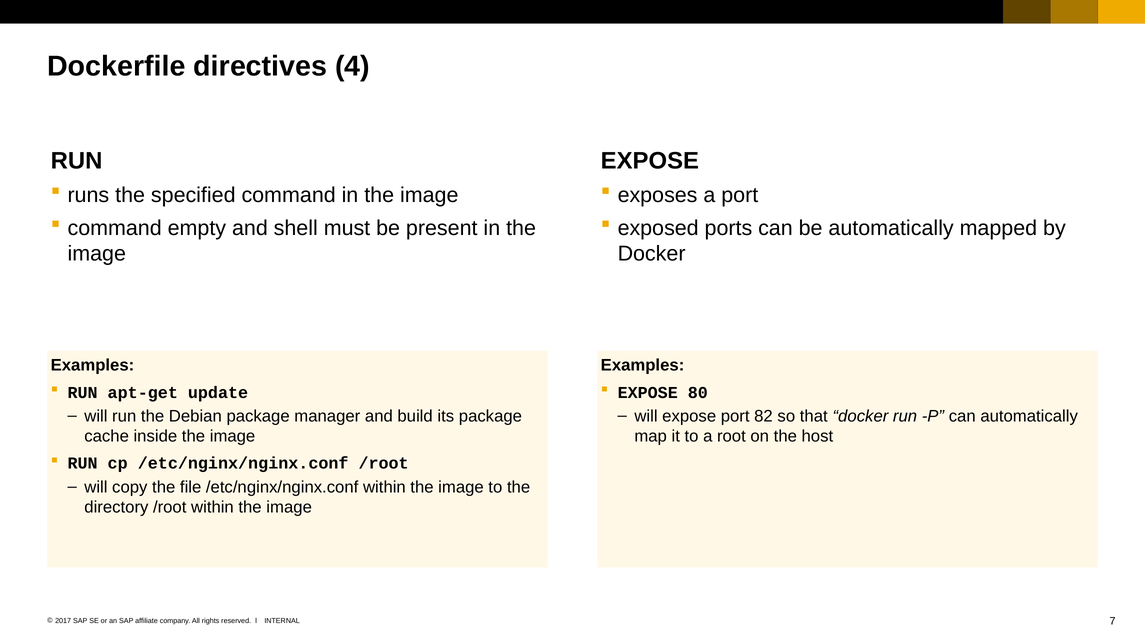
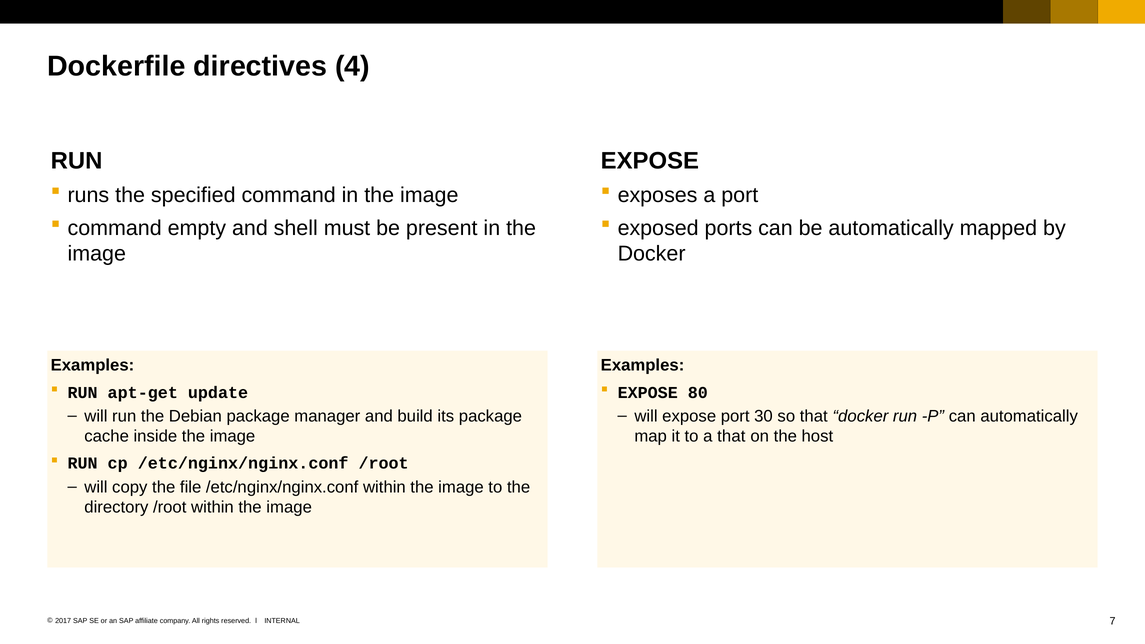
82: 82 -> 30 (763, 416)
a root: root -> that (731, 436)
